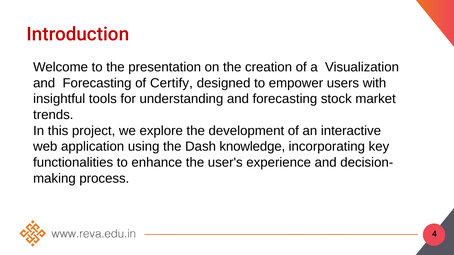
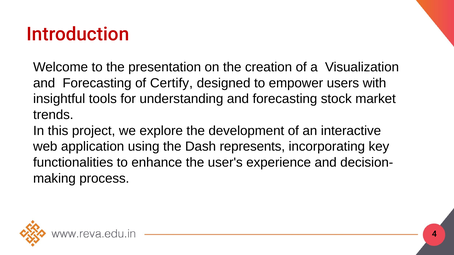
knowledge: knowledge -> represents (252, 147)
